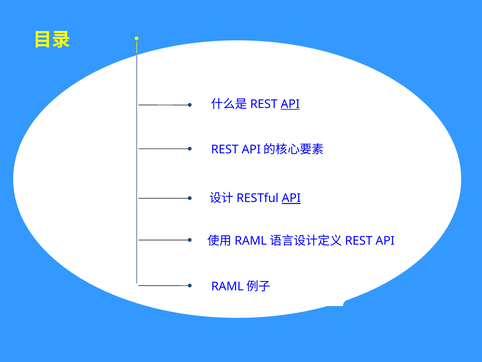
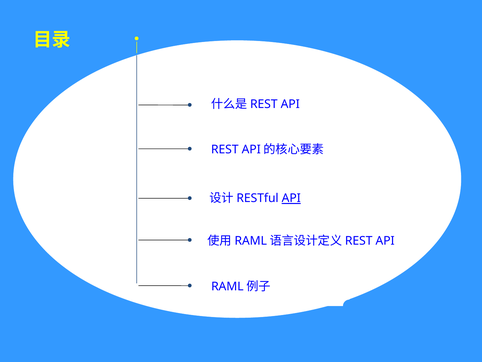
API underline: present -> none (290, 104)
